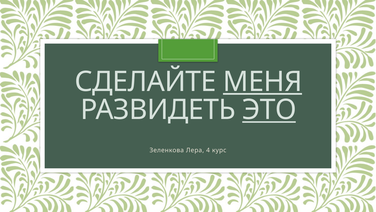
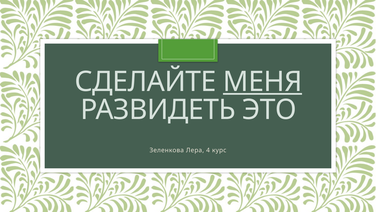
ЭТО underline: present -> none (269, 110)
